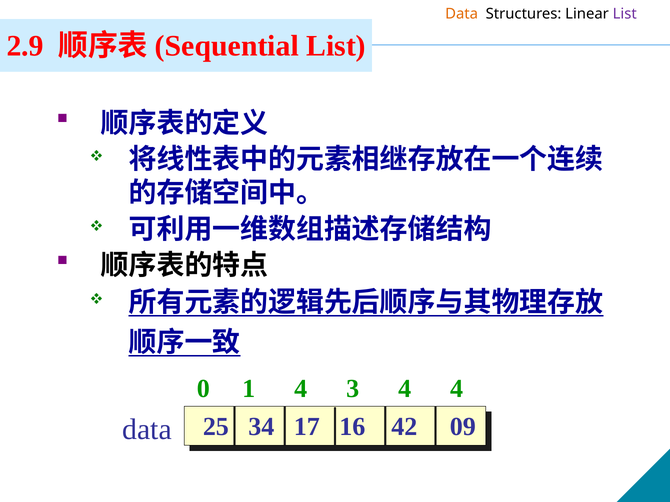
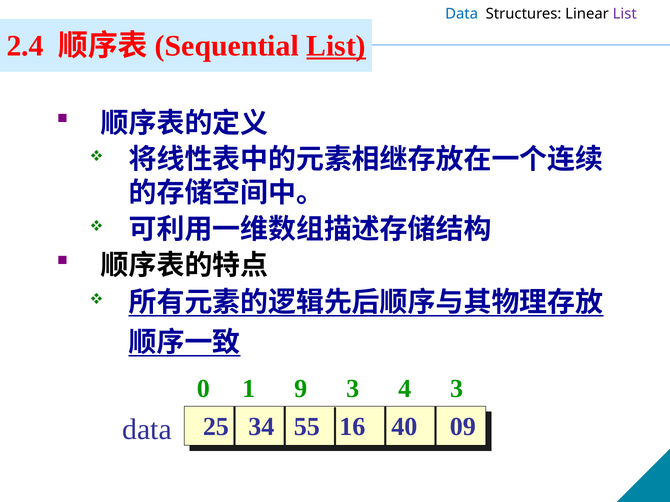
Data colour: orange -> blue (462, 14)
2.9: 2.9 -> 2.4 (25, 46)
List underline: none -> present (336, 46)
1 4: 4 -> 9 (301, 389)
4 4: 4 -> 3 (457, 389)
17: 17 -> 55 (307, 427)
42: 42 -> 40 (404, 427)
